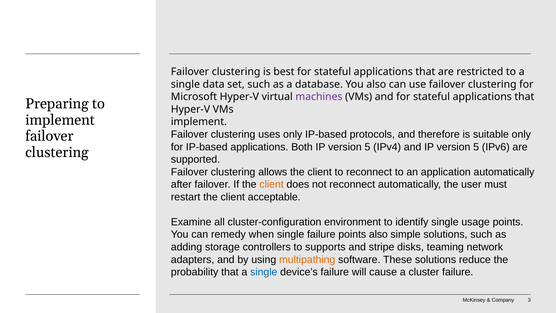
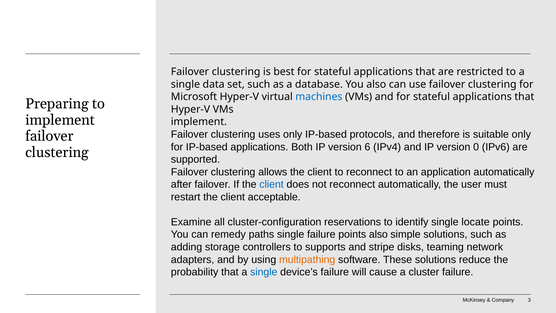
machines colour: purple -> blue (319, 97)
Both IP version 5: 5 -> 6 (367, 147)
and IP version 5: 5 -> 0 (476, 147)
client colour: orange -> blue (272, 184)
environment: environment -> reservations (353, 222)
usage: usage -> locate (476, 222)
when: when -> paths (261, 234)
